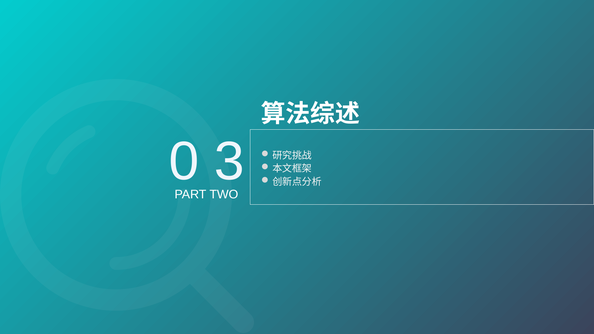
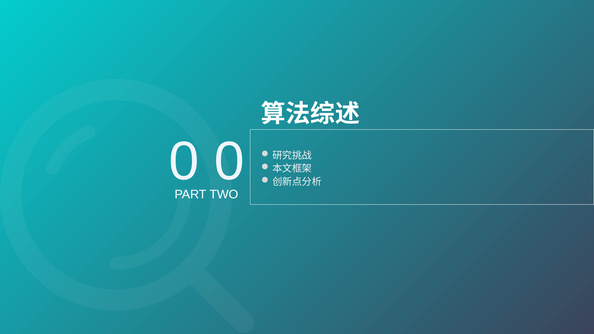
0 3: 3 -> 0 (229, 162)
